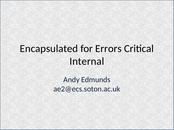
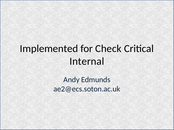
Encapsulated: Encapsulated -> Implemented (49, 49)
Errors: Errors -> Check (108, 49)
